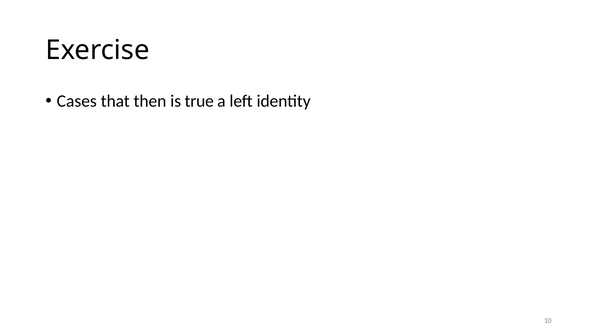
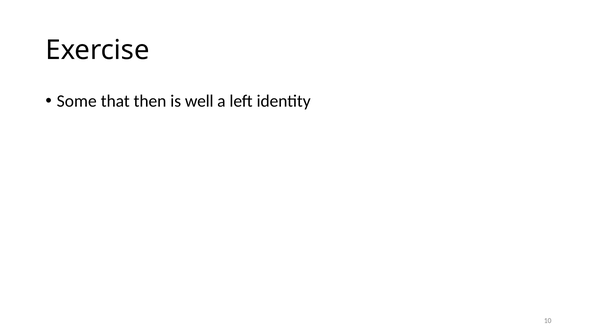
Cases: Cases -> Some (77, 101)
true: true -> well (199, 101)
